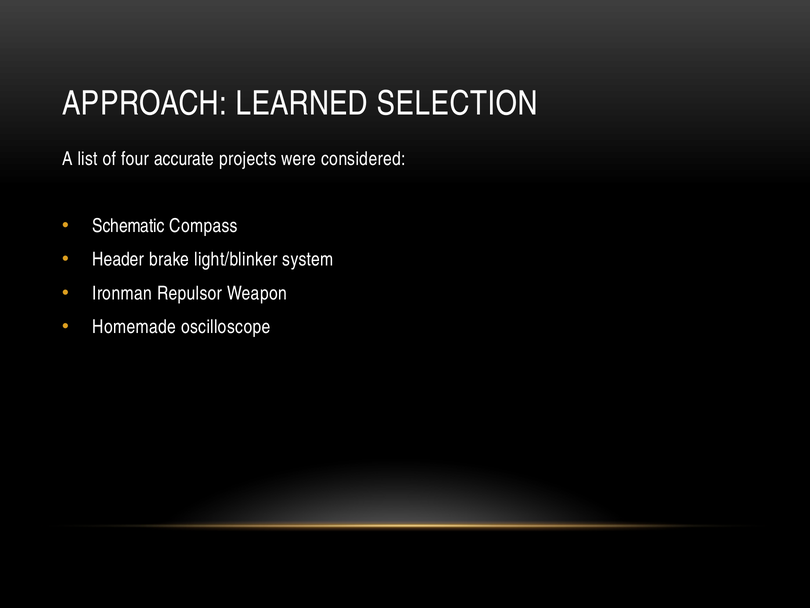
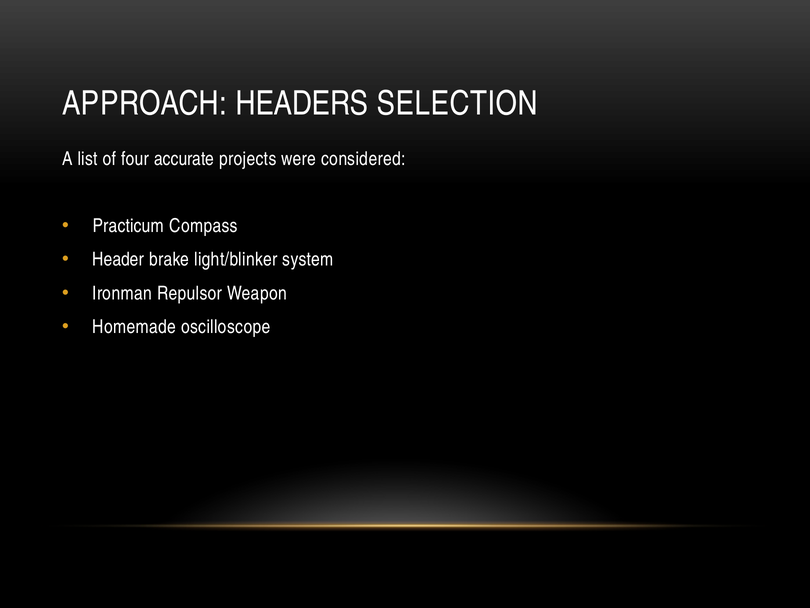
LEARNED: LEARNED -> HEADERS (302, 104)
Schematic: Schematic -> Practicum (128, 226)
